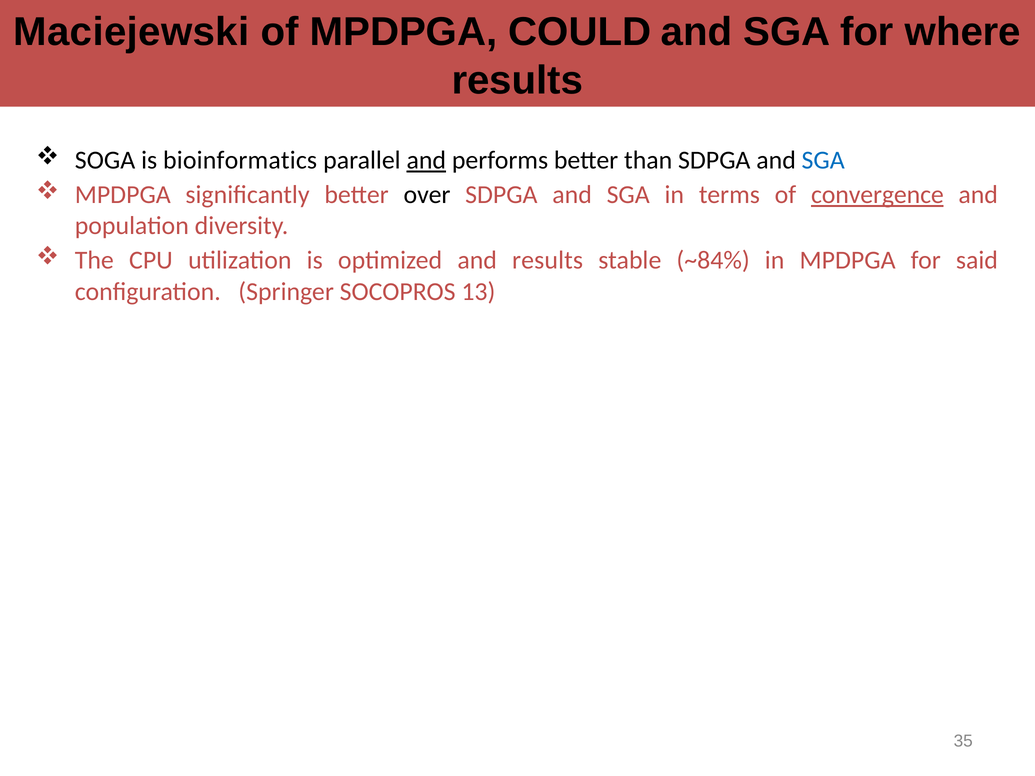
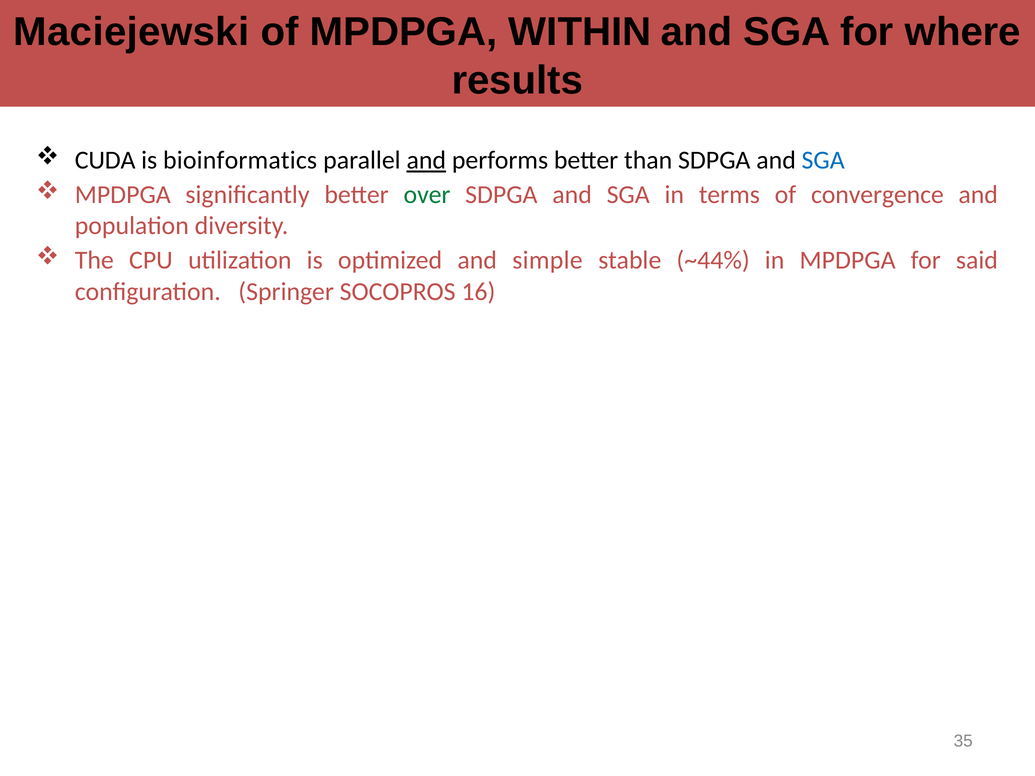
COULD: COULD -> WITHIN (580, 32)
SOGA: SOGA -> CUDA (105, 160)
over colour: black -> green (427, 195)
convergence underline: present -> none (877, 195)
and results: results -> simple (548, 261)
~84%: ~84% -> ~44% (713, 261)
13: 13 -> 16 (478, 292)
